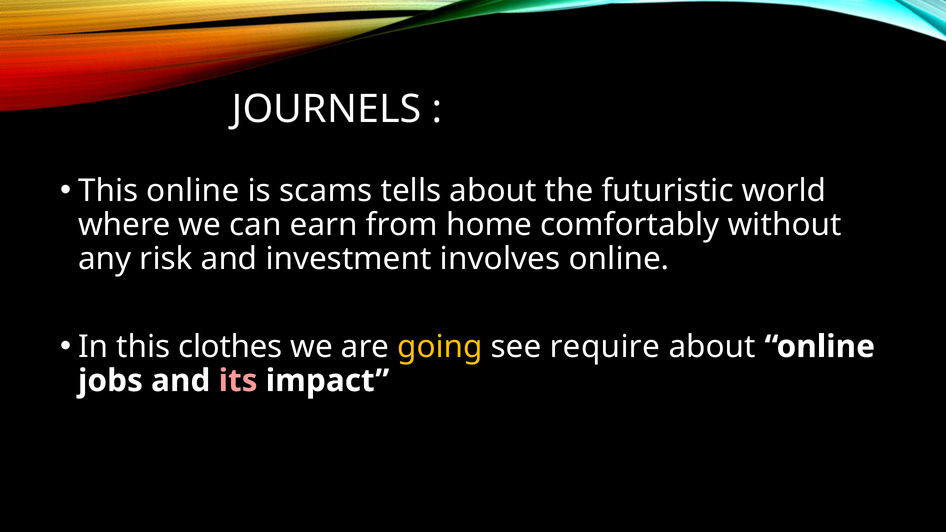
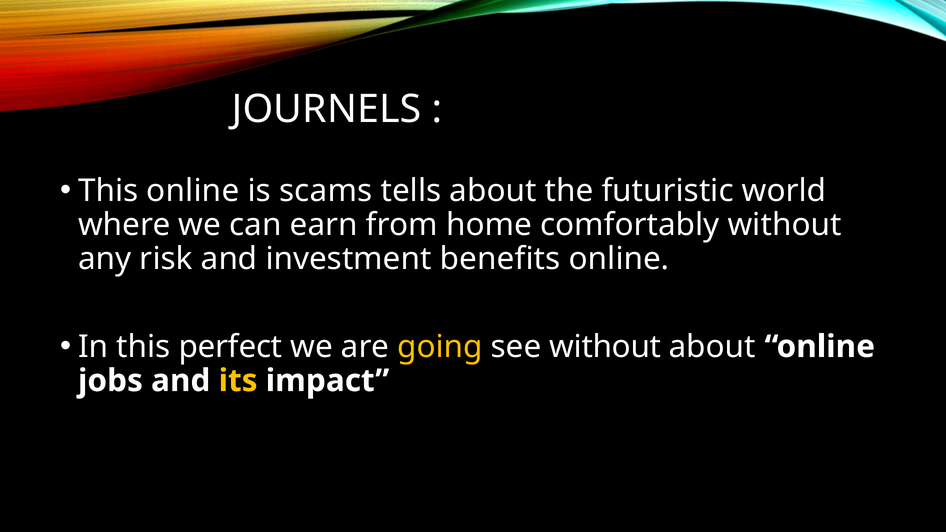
involves: involves -> benefits (500, 259)
clothes: clothes -> perfect (230, 347)
see require: require -> without (605, 347)
its colour: pink -> yellow (238, 381)
